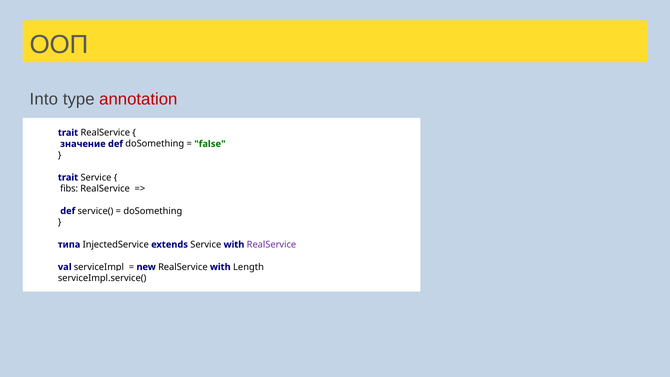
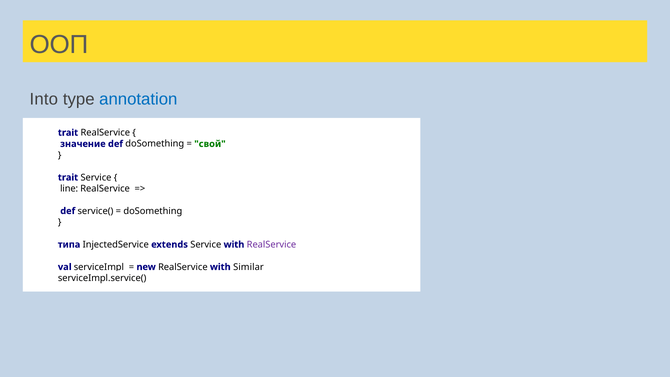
annotation colour: red -> blue (138, 99)
false: false -> свой (210, 144)
fibs: fibs -> line (69, 189)
Length: Length -> Similar (248, 267)
